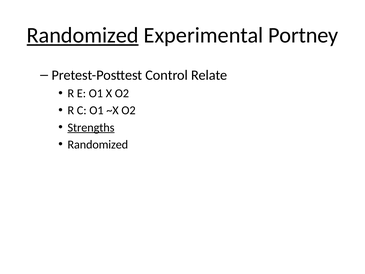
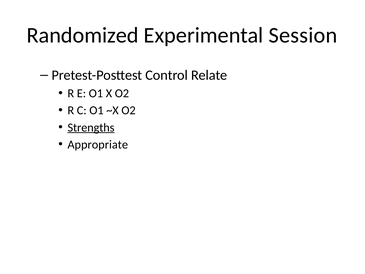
Randomized underline: present -> none (83, 35)
Portney: Portney -> Session (303, 35)
Randomized: Randomized -> Appropriate (98, 144)
